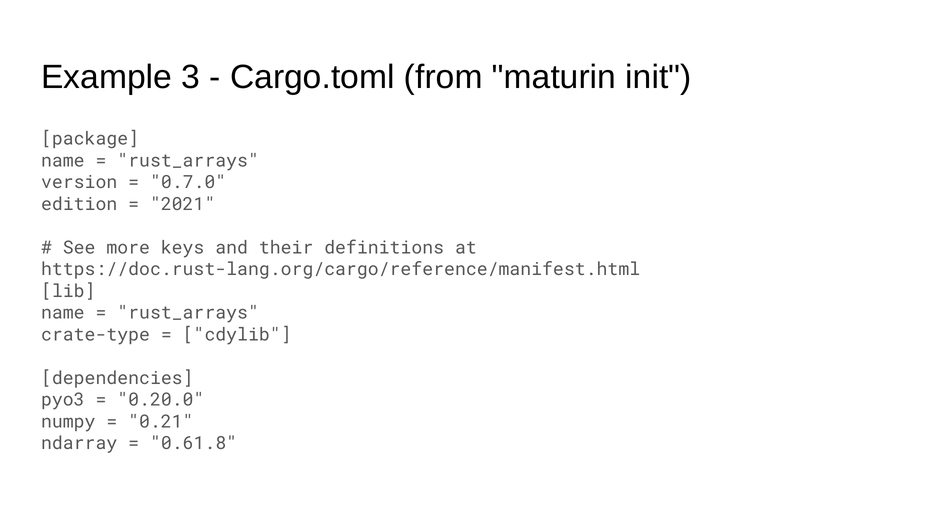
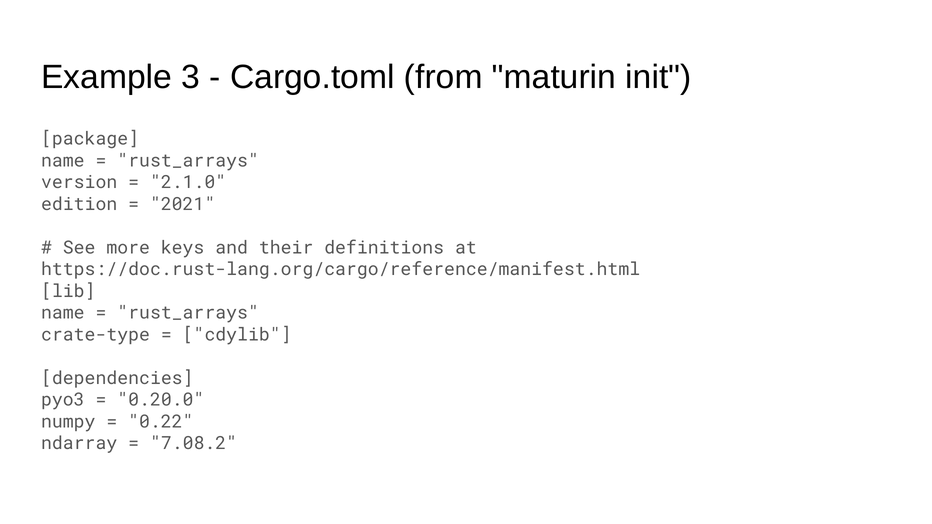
0.7.0: 0.7.0 -> 2.1.0 (188, 182)
0.21: 0.21 -> 0.22 (161, 422)
0.61.8: 0.61.8 -> 7.08.2 (194, 444)
